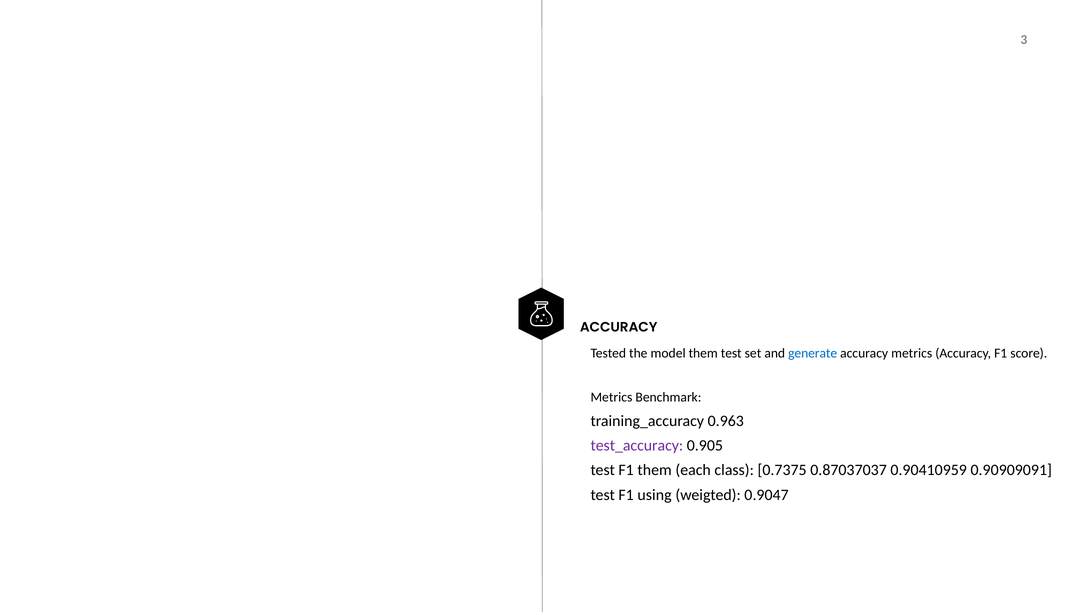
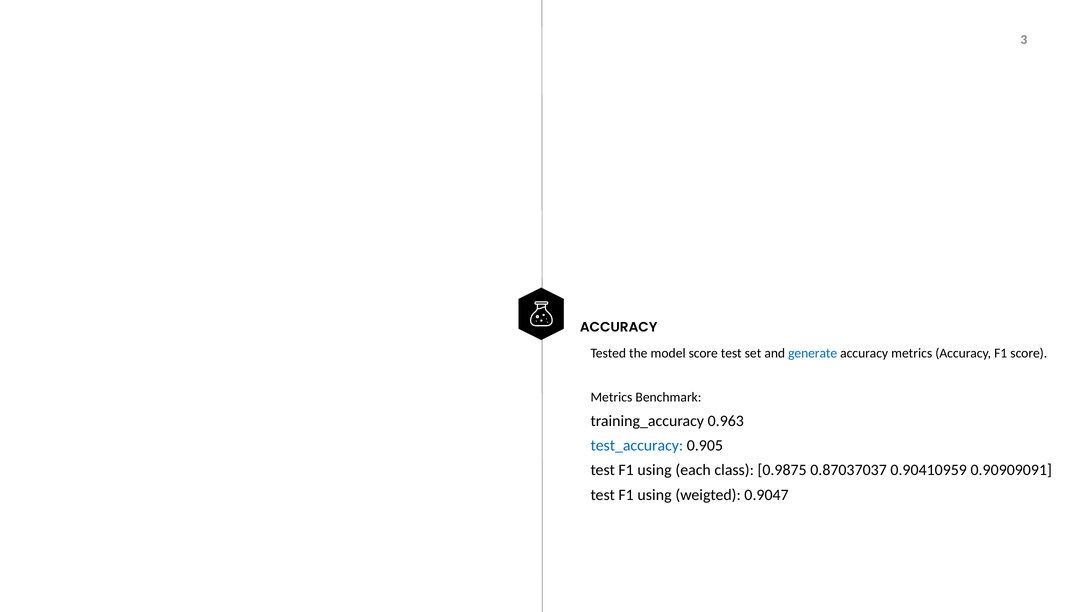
model them: them -> score (703, 353)
test_accuracy colour: purple -> blue (637, 446)
them: them -> using (655, 470)
0.7375: 0.7375 -> 0.9875 (782, 470)
